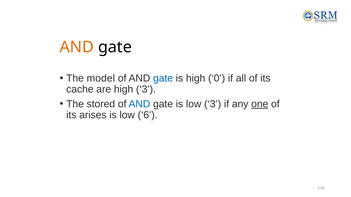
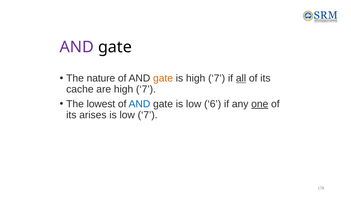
AND colour: orange -> purple (77, 47)
model: model -> nature (101, 78)
gate colour: blue -> orange (163, 78)
is high 0: 0 -> 7 (217, 78)
all underline: none -> present (241, 78)
are high 3: 3 -> 7 (146, 90)
stored: stored -> lowest (101, 104)
low 3: 3 -> 6 (213, 104)
low 6: 6 -> 7 (148, 115)
